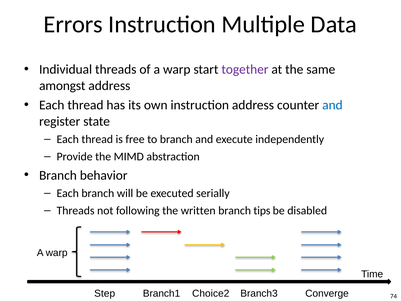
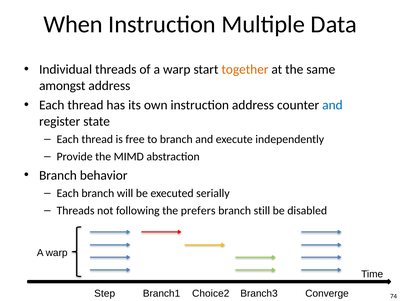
Errors: Errors -> When (73, 24)
together colour: purple -> orange (245, 69)
written: written -> prefers (198, 210)
tips: tips -> still (262, 210)
